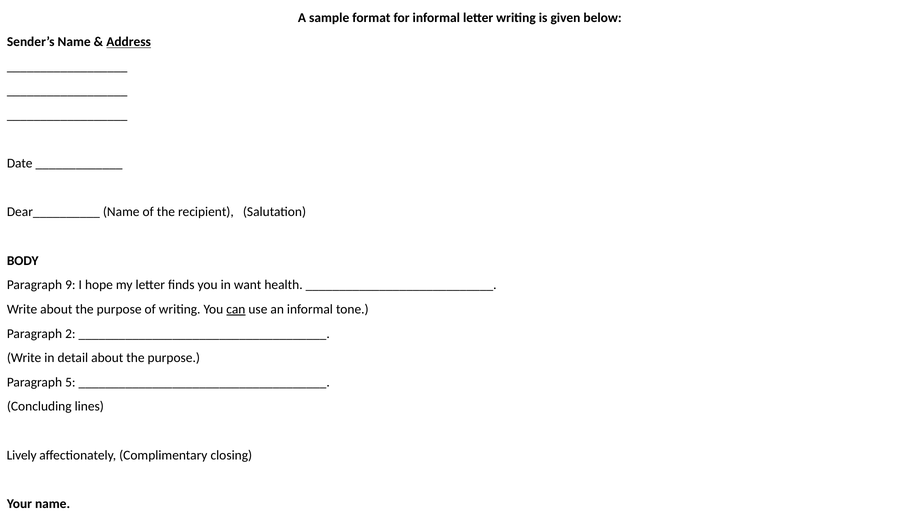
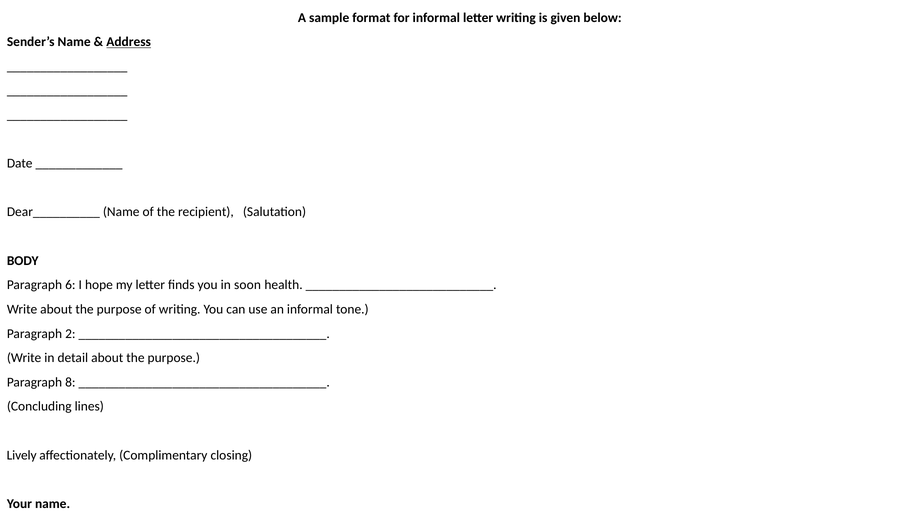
9: 9 -> 6 (70, 285)
want: want -> soon (248, 285)
can underline: present -> none (236, 309)
5: 5 -> 8 (70, 382)
